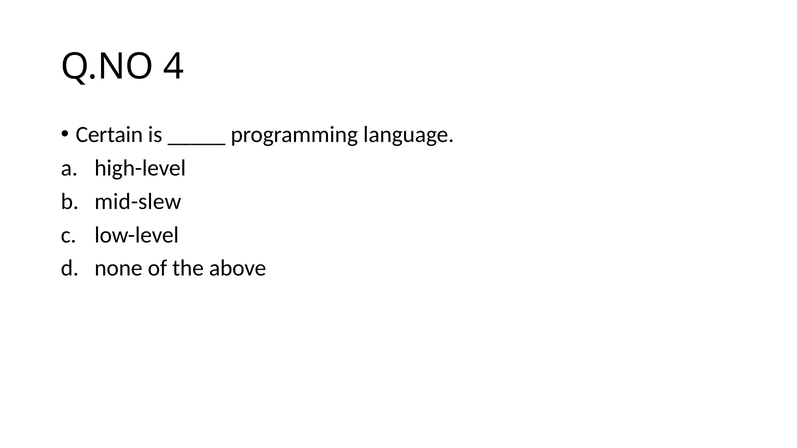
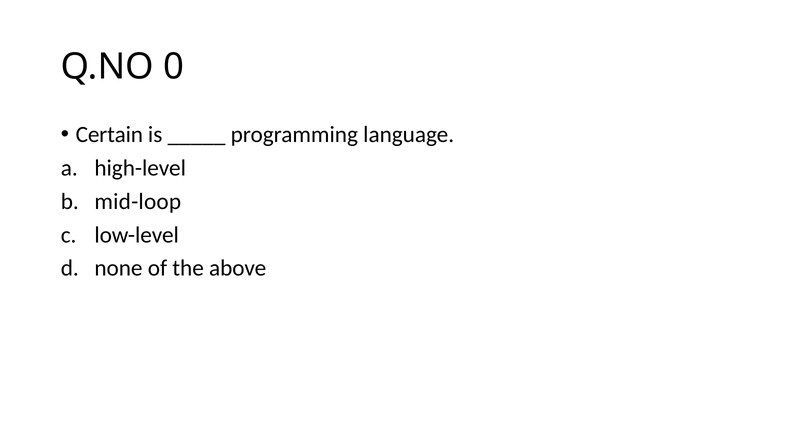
4: 4 -> 0 (174, 67)
mid-slew: mid-slew -> mid-loop (138, 202)
